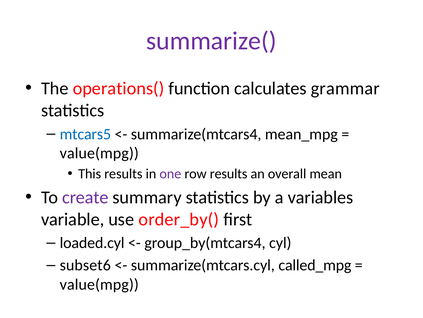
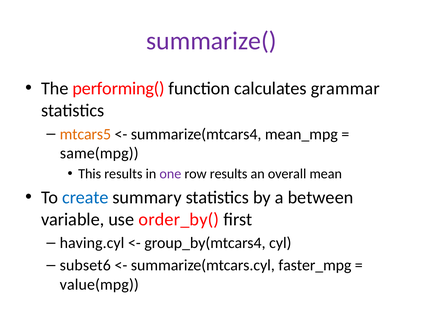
operations(: operations( -> performing( (119, 88)
mtcars5 colour: blue -> orange (85, 134)
value(mpg: value(mpg -> same(mpg (99, 153)
create colour: purple -> blue (85, 197)
variables: variables -> between (321, 197)
loaded.cyl: loaded.cyl -> having.cyl (92, 242)
called_mpg: called_mpg -> faster_mpg (315, 265)
